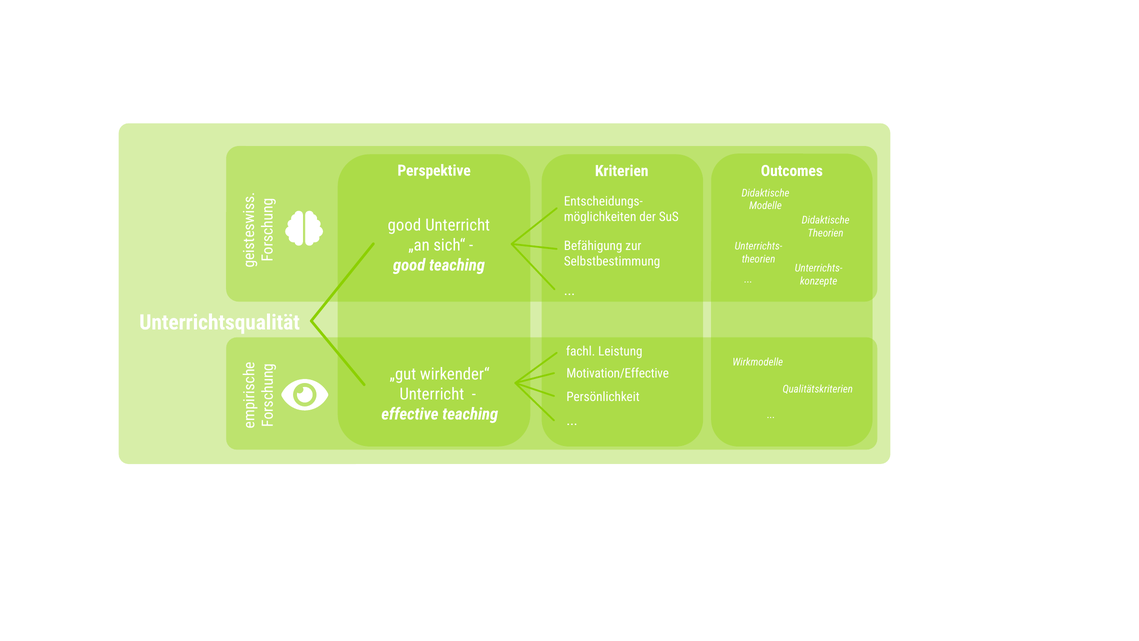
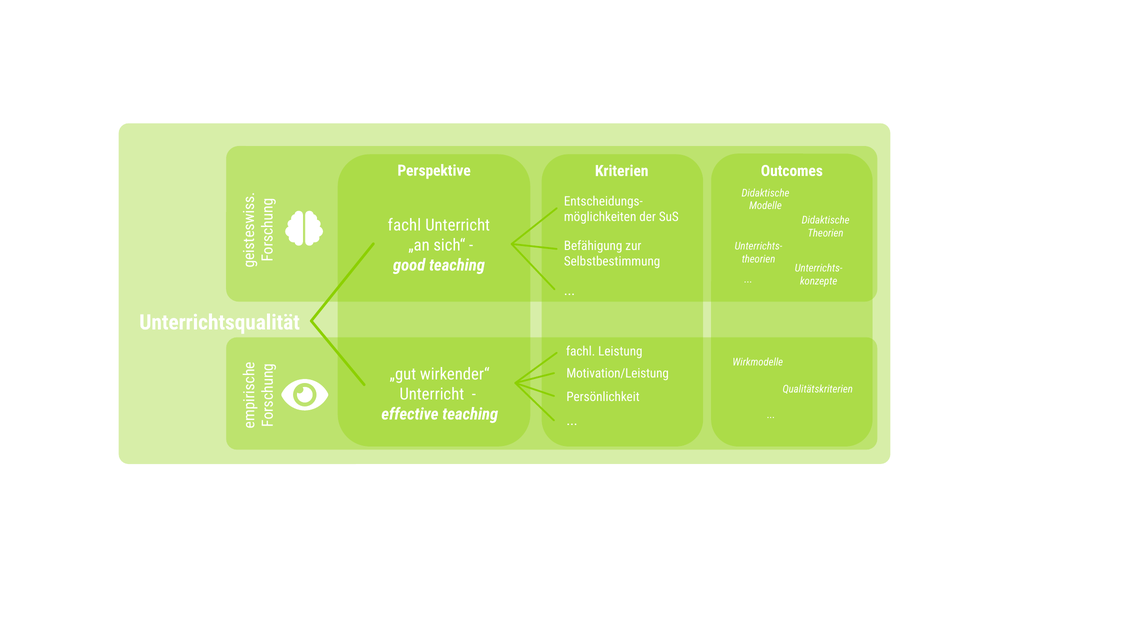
good: good -> fachl (404, 225)
Motivation/Effective: Motivation/Effective -> Motivation/Leistung (618, 373)
